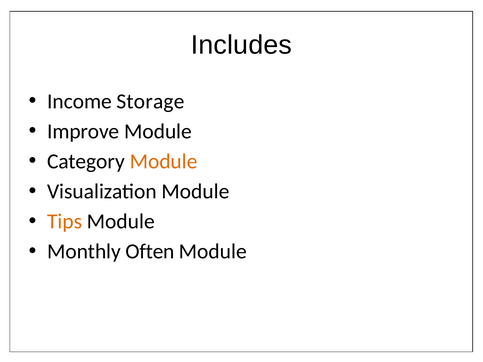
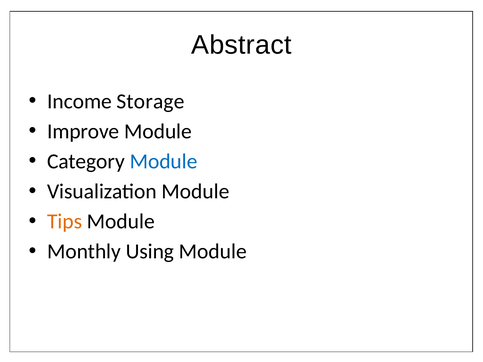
Includes: Includes -> Abstract (241, 45)
Module colour: orange -> blue (164, 161)
Often: Often -> Using (150, 252)
